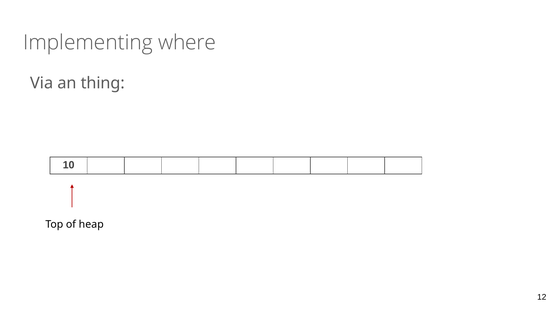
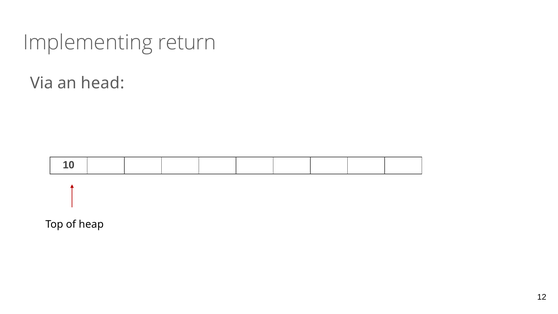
where: where -> return (187, 43)
thing: thing -> head (103, 83)
